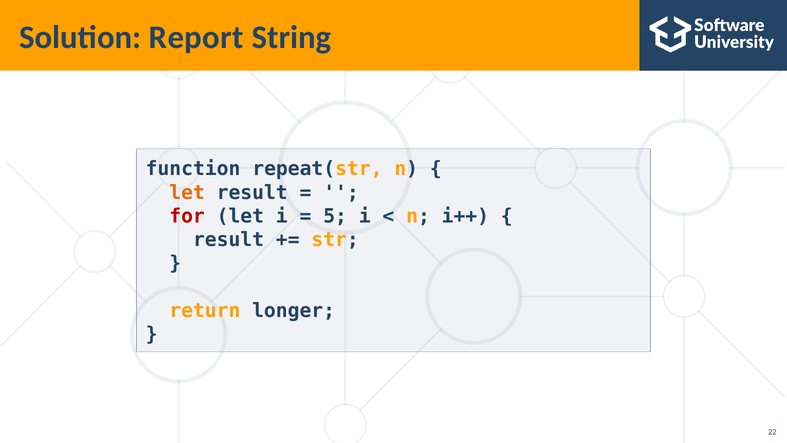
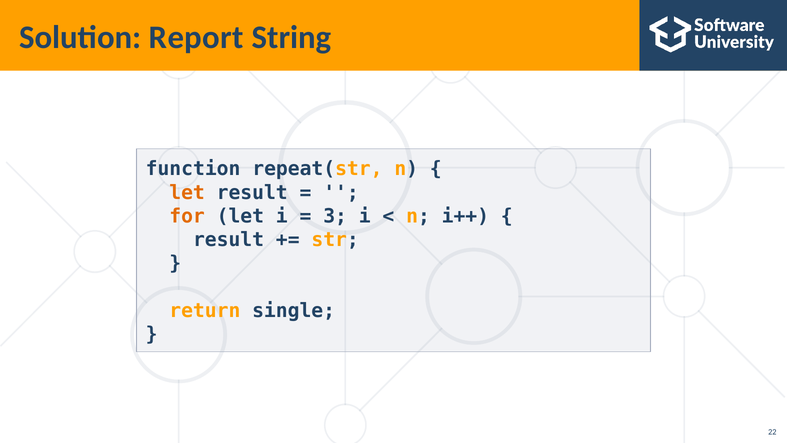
for colour: red -> orange (187, 216)
5: 5 -> 3 (335, 216)
longer: longer -> single (294, 311)
